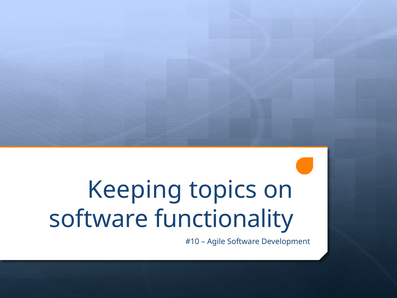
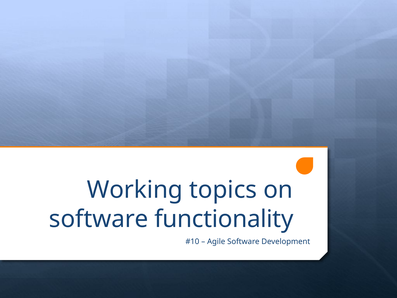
Keeping: Keeping -> Working (135, 190)
